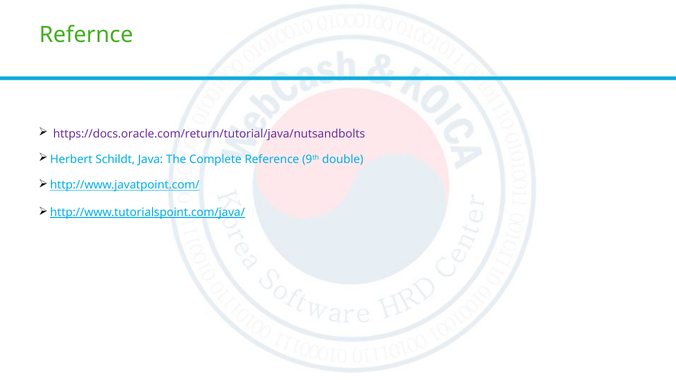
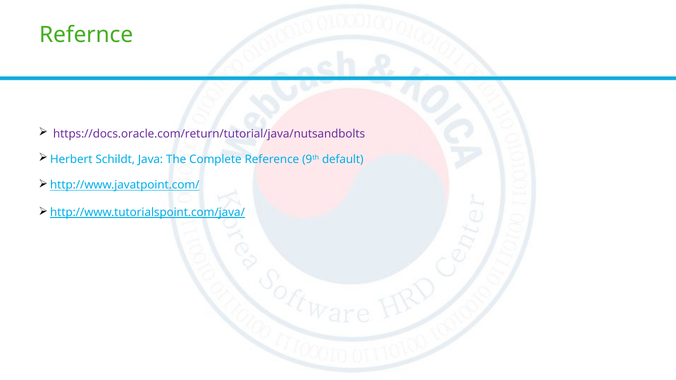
double: double -> default (343, 160)
